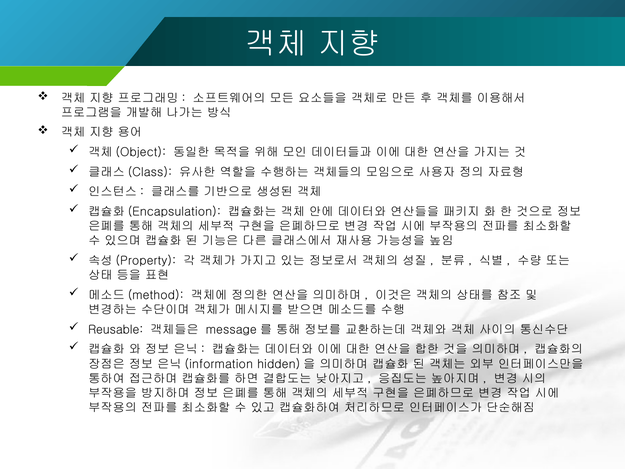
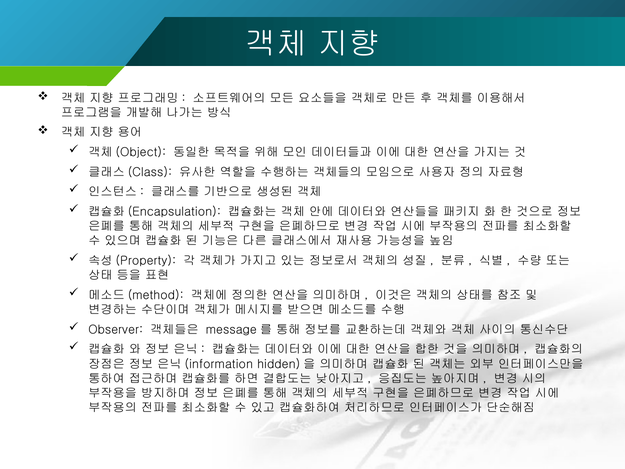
Reusable: Reusable -> Observer (116, 329)
